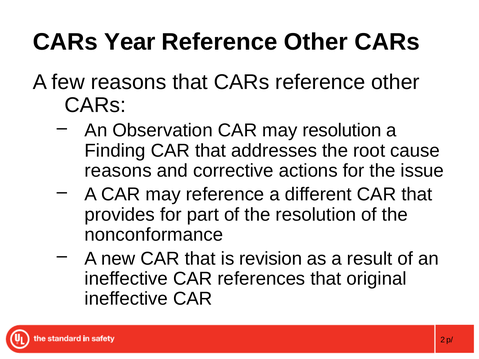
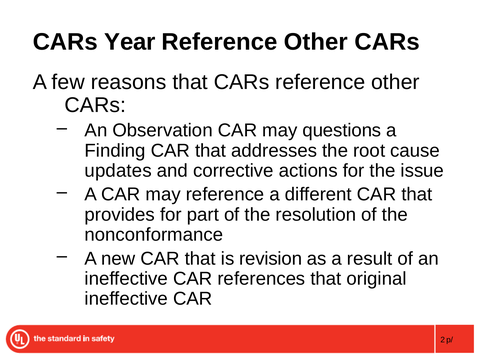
may resolution: resolution -> questions (342, 131)
reasons: reasons -> updates (118, 171)
